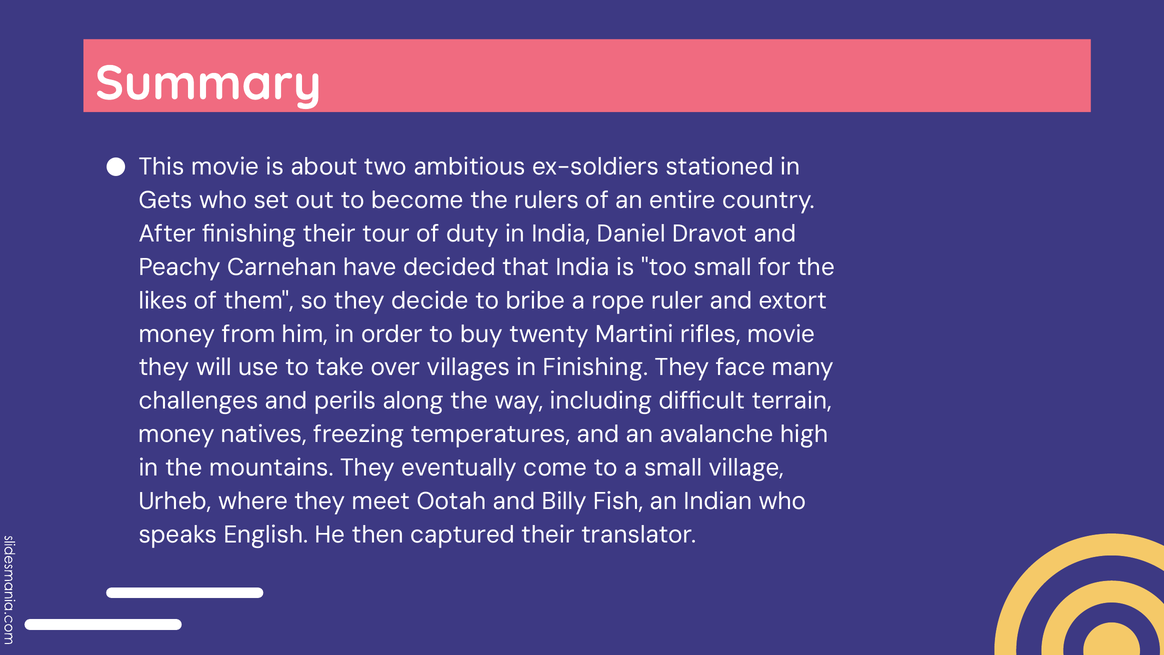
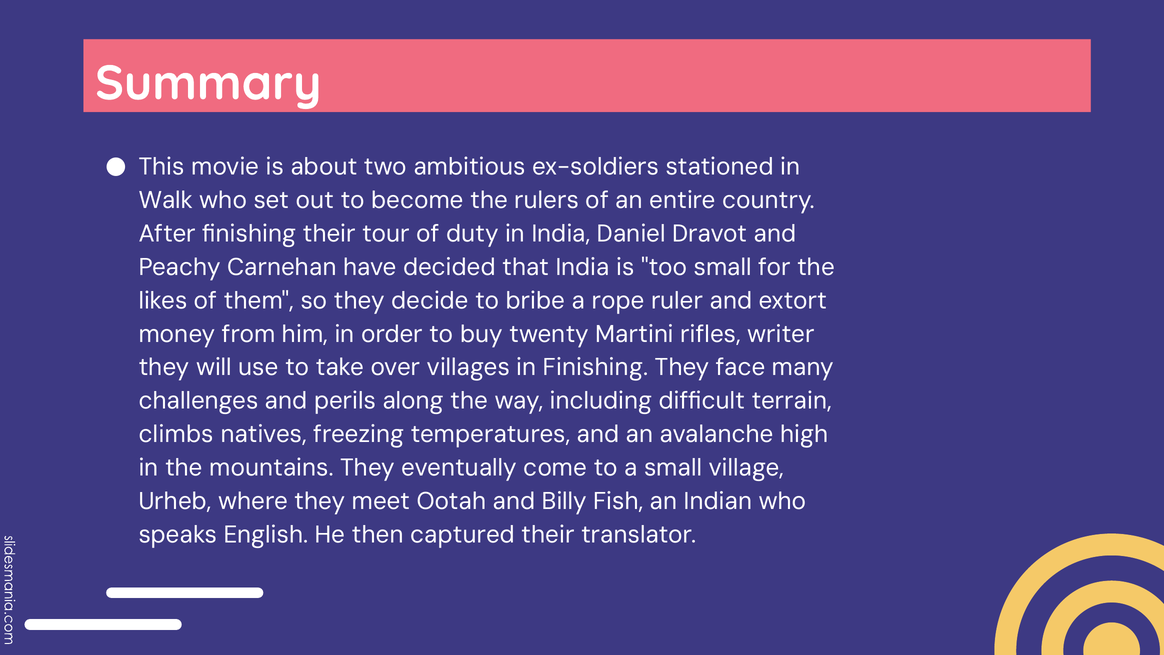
Gets: Gets -> Walk (166, 200)
rifles movie: movie -> writer (781, 334)
money: money -> climbs (176, 434)
